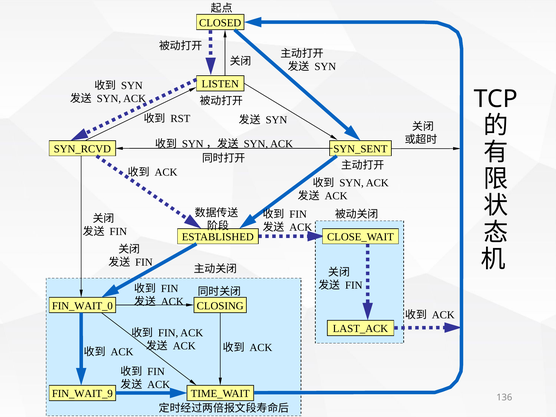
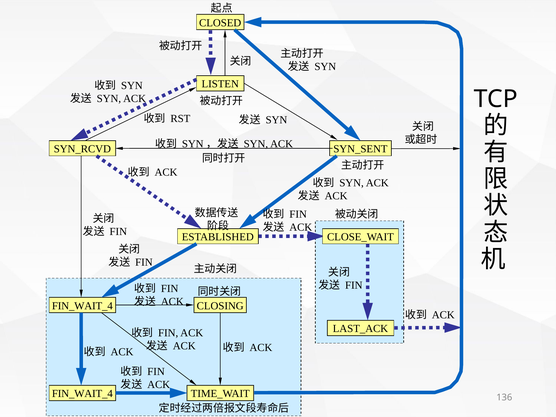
FIN_WAIT_0: FIN_WAIT_0 -> FIN_WAIT_4 (82, 306)
FIN_WAIT_9: FIN_WAIT_9 -> FIN_WAIT_4 (82, 394)
